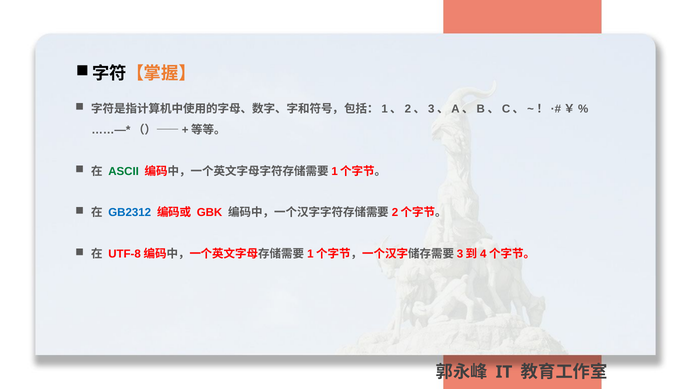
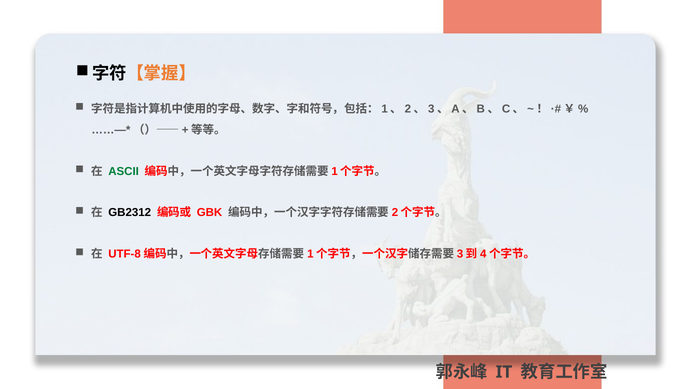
GB2312 colour: blue -> black (130, 212)
